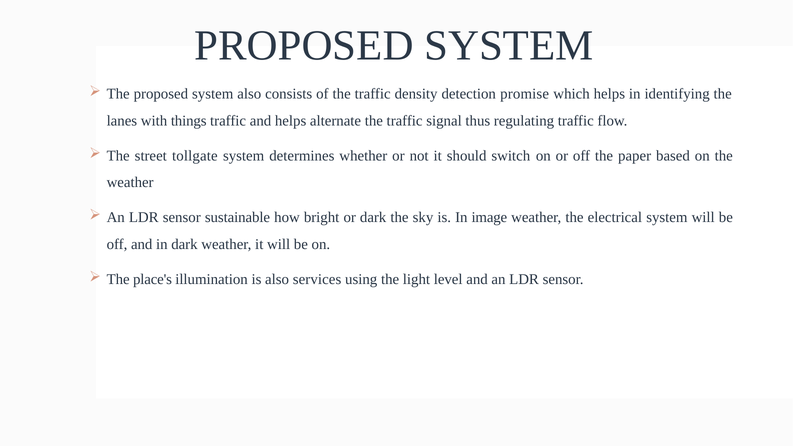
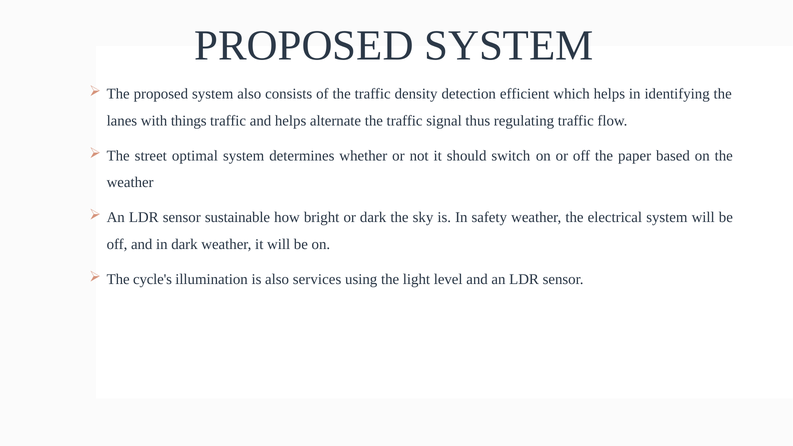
promise: promise -> efficient (525, 94)
tollgate: tollgate -> optimal (195, 156)
image: image -> safety (489, 218)
place's: place's -> cycle's (153, 279)
